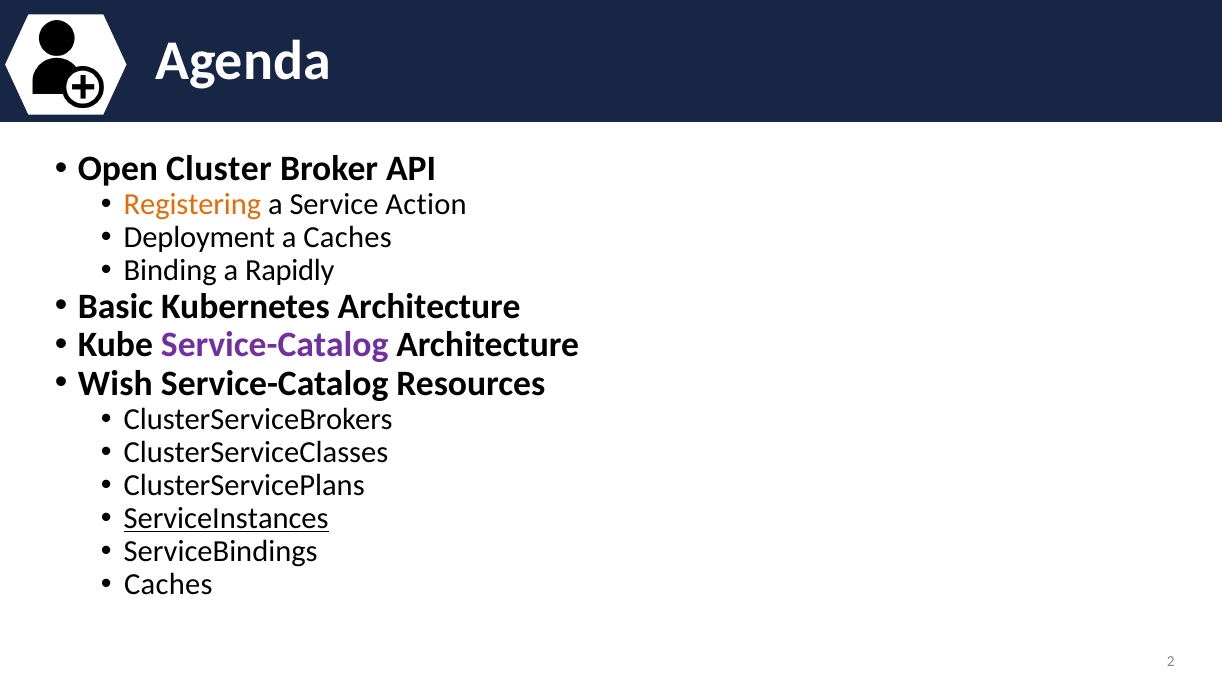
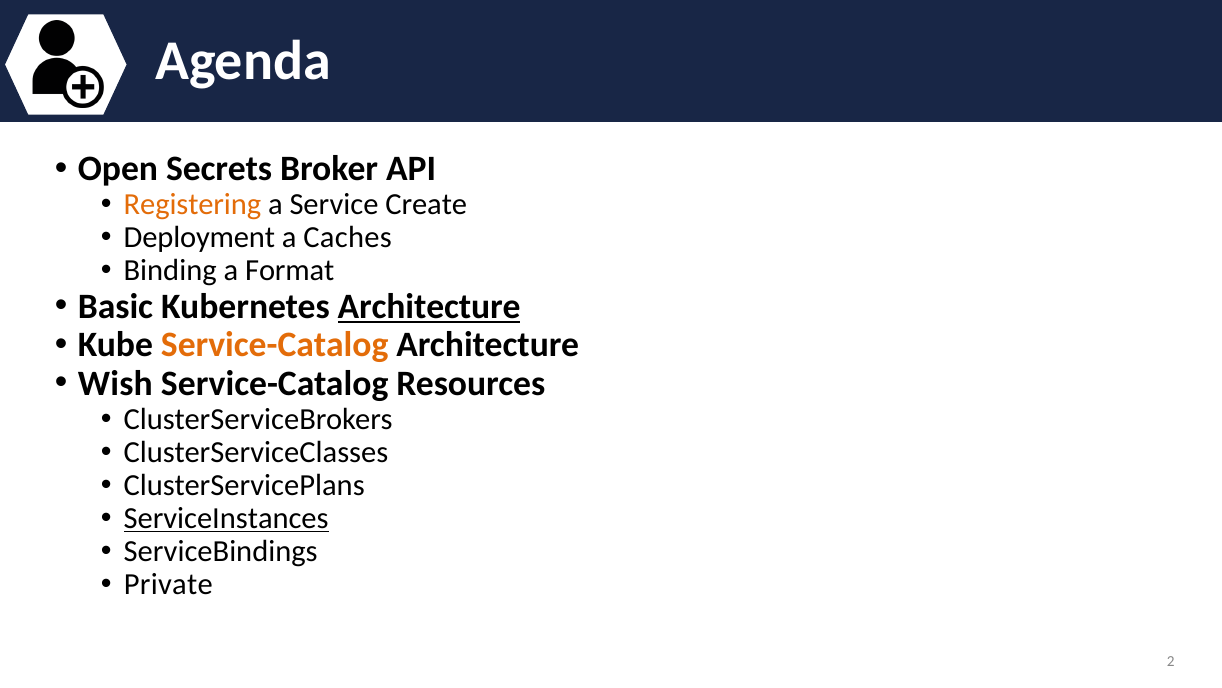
Cluster: Cluster -> Secrets (219, 169)
Action: Action -> Create (426, 205)
Rapidly: Rapidly -> Format (290, 270)
Architecture underline: none -> present (429, 306)
Service-Catalog colour: purple -> orange (275, 345)
Caches: Caches -> Private (168, 584)
